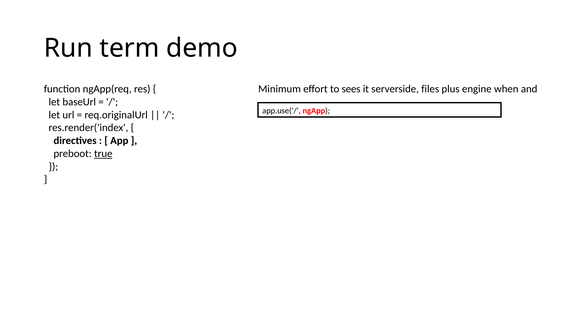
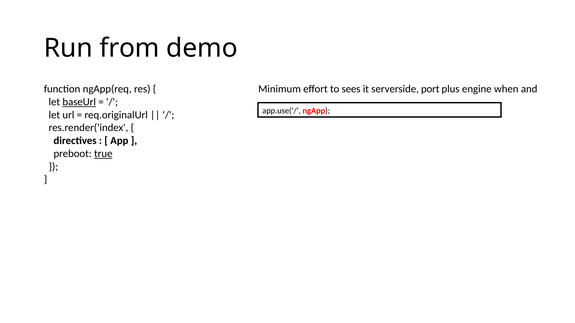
term: term -> from (130, 48)
files: files -> port (430, 89)
baseUrl underline: none -> present (79, 102)
